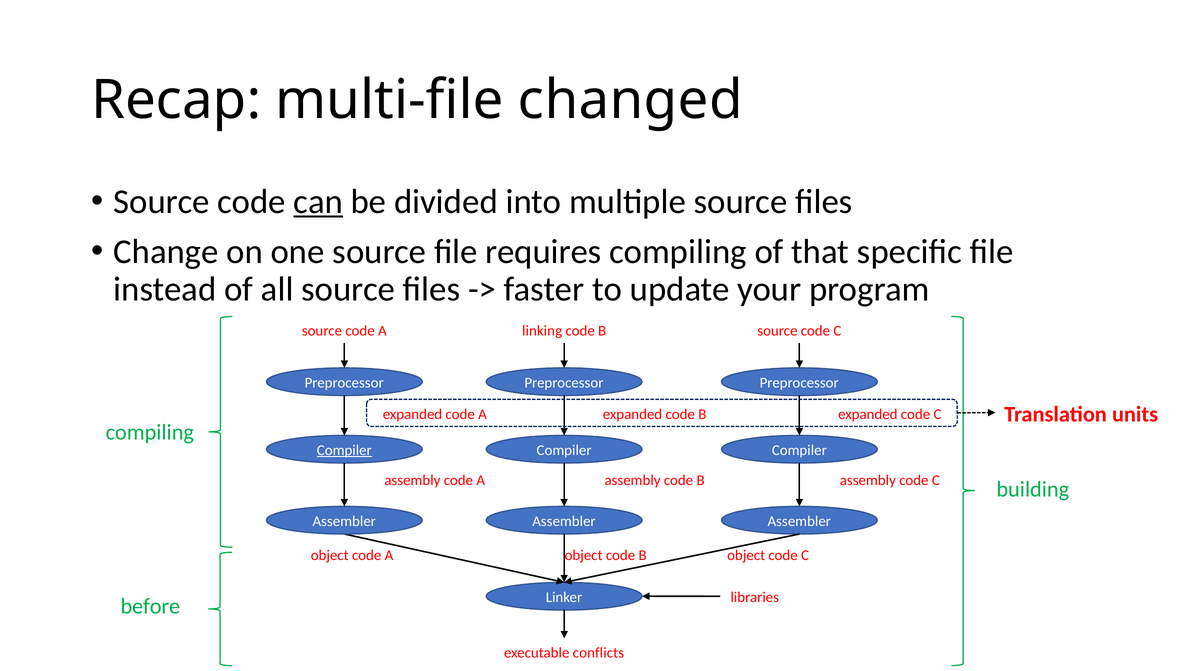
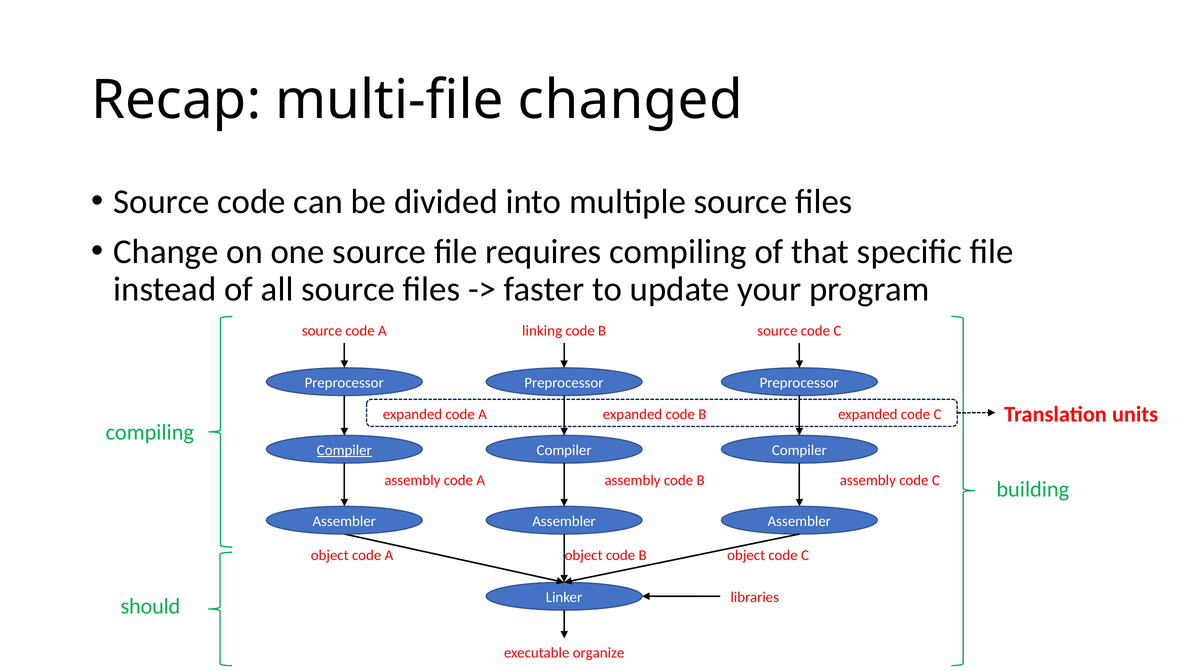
can underline: present -> none (318, 202)
before: before -> should (150, 607)
conflicts: conflicts -> organize (599, 653)
